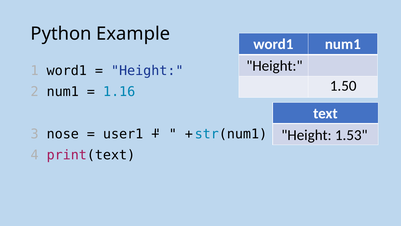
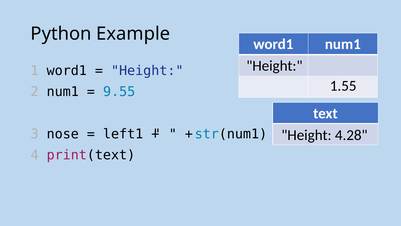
1.50: 1.50 -> 1.55 (343, 86)
1.16: 1.16 -> 9.55 (119, 92)
user1: user1 -> left1 (123, 134)
1.53: 1.53 -> 4.28 (351, 135)
